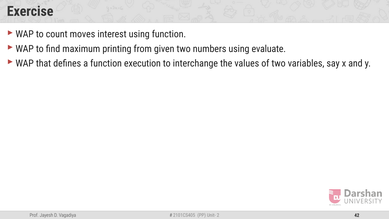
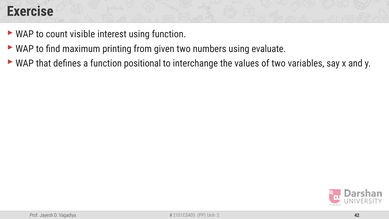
moves: moves -> visible (82, 34)
execution: execution -> positional (142, 63)
